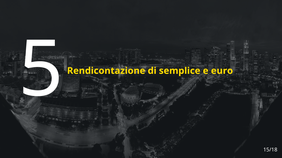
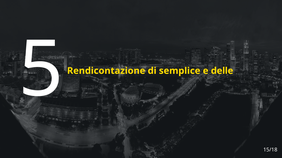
euro: euro -> delle (222, 71)
